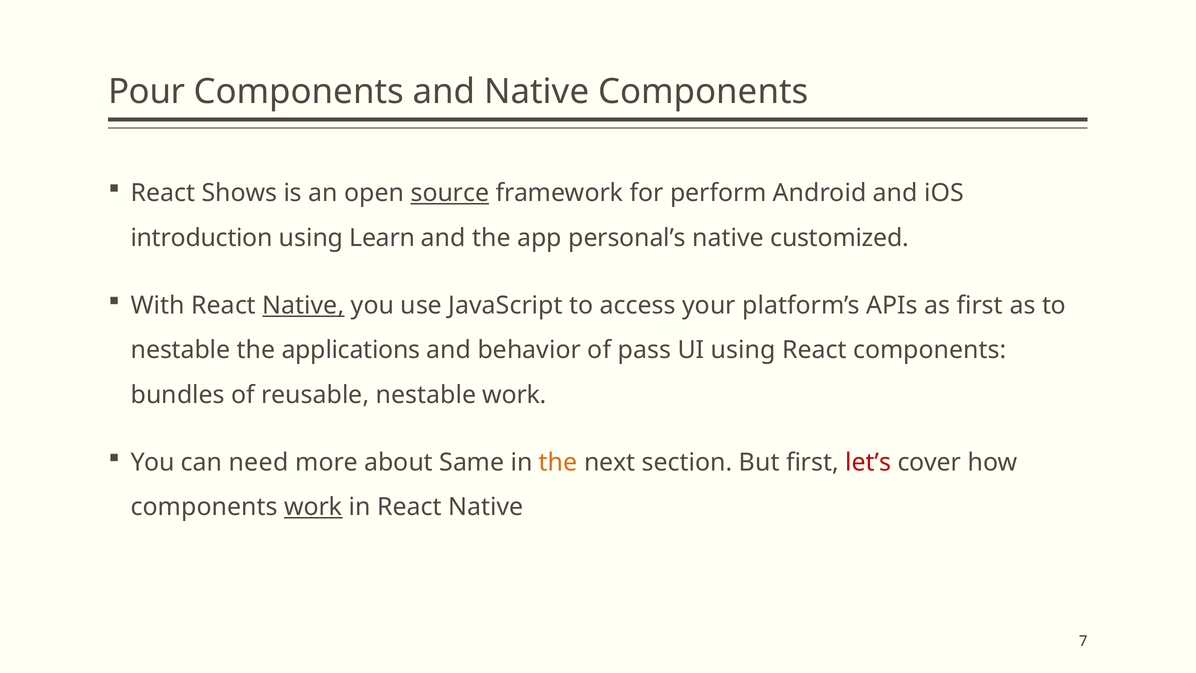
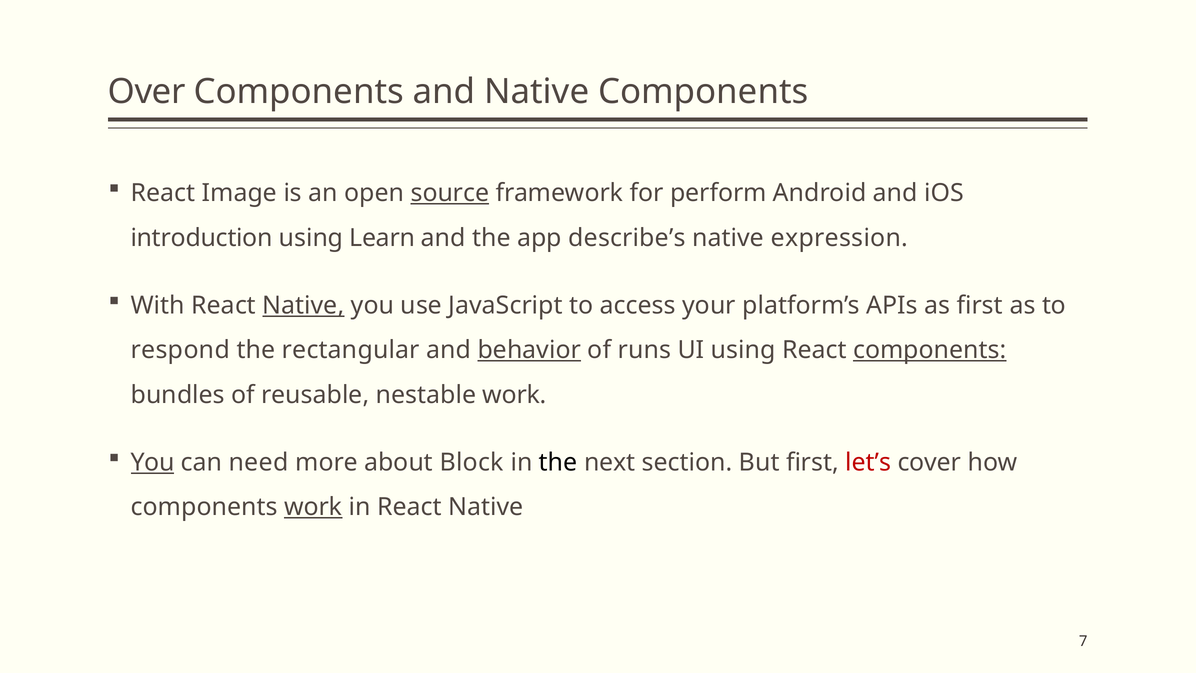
Pour: Pour -> Over (147, 92)
Shows: Shows -> Image (239, 193)
personal’s: personal’s -> describe’s (627, 238)
customized: customized -> expression (839, 238)
nestable: nestable -> respond (180, 350)
applications: applications -> rectangular (351, 350)
behavior underline: none -> present (529, 350)
pass: pass -> runs (644, 350)
components underline: none -> present (930, 350)
You underline: none -> present (153, 462)
Same: Same -> Block (472, 462)
the colour: orange -> black (558, 462)
